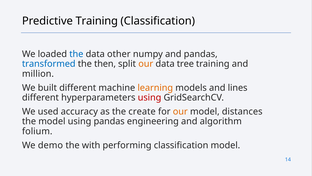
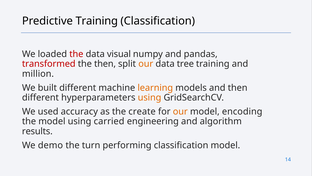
the colour: blue -> red (76, 54)
other: other -> visual (119, 54)
transformed colour: blue -> red (49, 64)
and lines: lines -> then (238, 88)
using colour: red -> orange (150, 97)
distances: distances -> encoding (242, 111)
using pandas: pandas -> carried (109, 121)
folium: folium -> results (37, 131)
with: with -> turn (91, 145)
